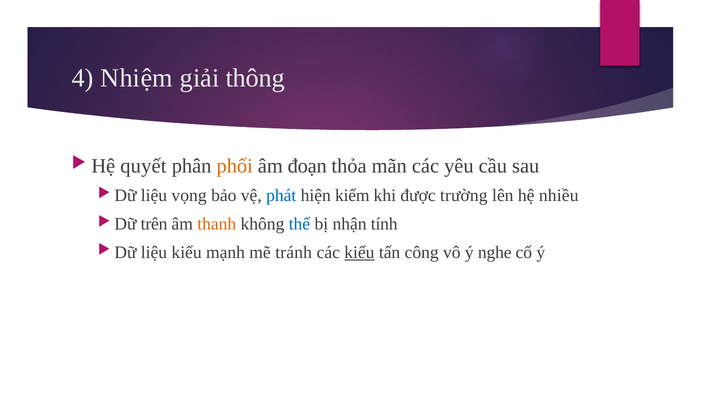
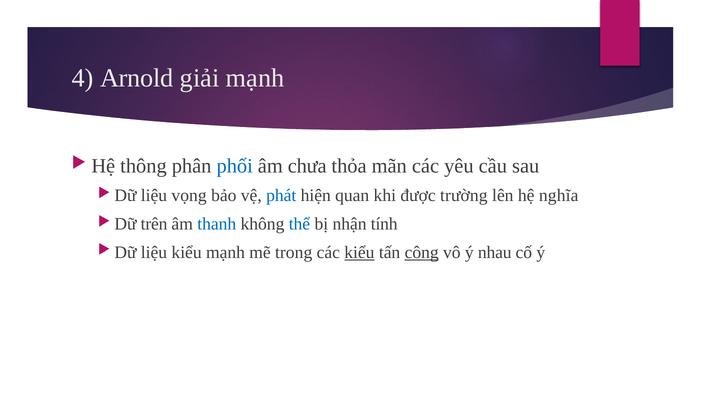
Nhiệm: Nhiệm -> Arnold (137, 78)
giải thông: thông -> mạnh (255, 78)
quyết: quyết -> thông (143, 166)
phối colour: orange -> blue (235, 166)
đoạn: đoạn -> chưa (307, 166)
kiếm: kiếm -> quan (352, 196)
nhiều: nhiều -> nghĩa (559, 196)
thanh colour: orange -> blue (217, 224)
tránh: tránh -> trong (294, 253)
công underline: none -> present (422, 253)
nghe: nghe -> nhau (495, 253)
